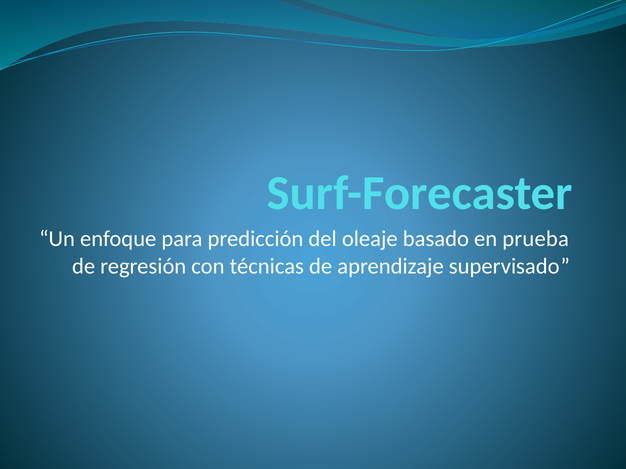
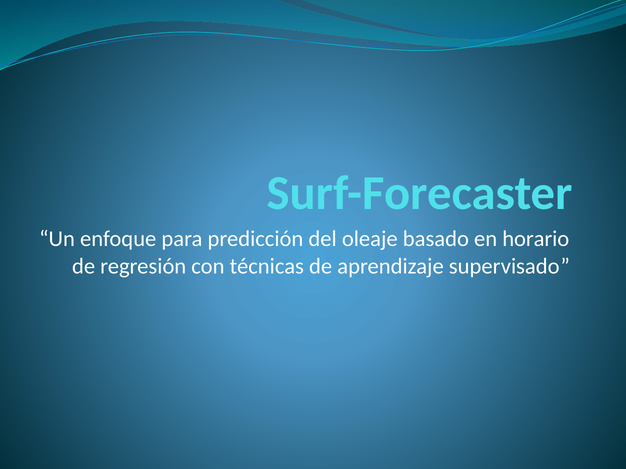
prueba: prueba -> horario (536, 239)
